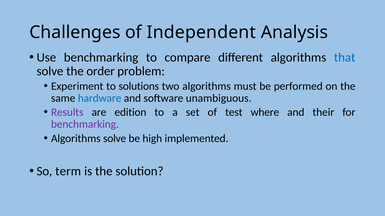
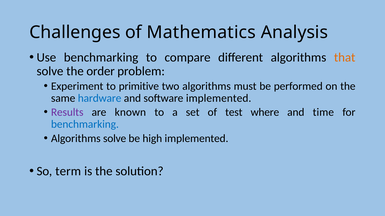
Independent: Independent -> Mathematics (201, 32)
that colour: blue -> orange (345, 57)
solutions: solutions -> primitive (139, 86)
software unambiguous: unambiguous -> implemented (219, 98)
edition: edition -> known (130, 113)
their: their -> time (323, 113)
benchmarking colour: purple -> blue (85, 125)
